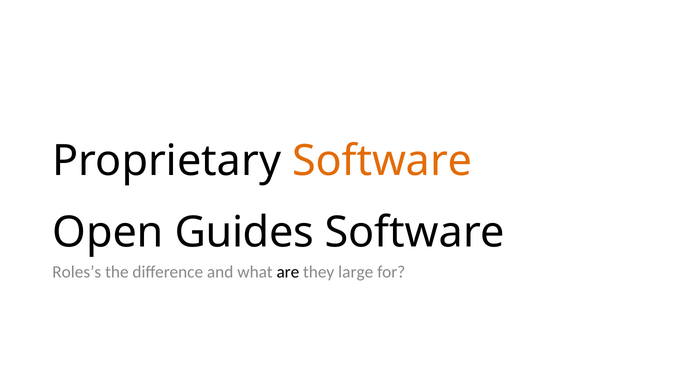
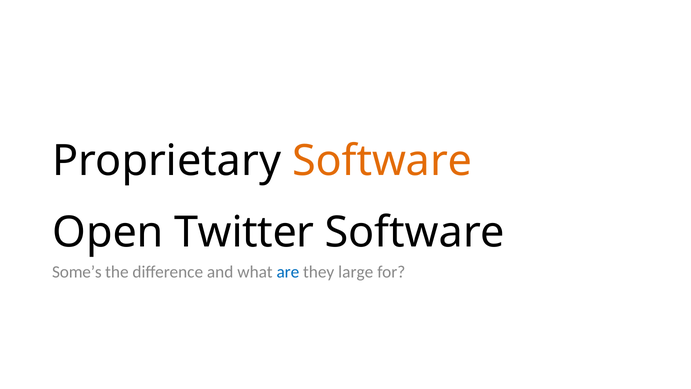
Guides: Guides -> Twitter (244, 232)
Roles’s: Roles’s -> Some’s (77, 272)
are colour: black -> blue (288, 272)
